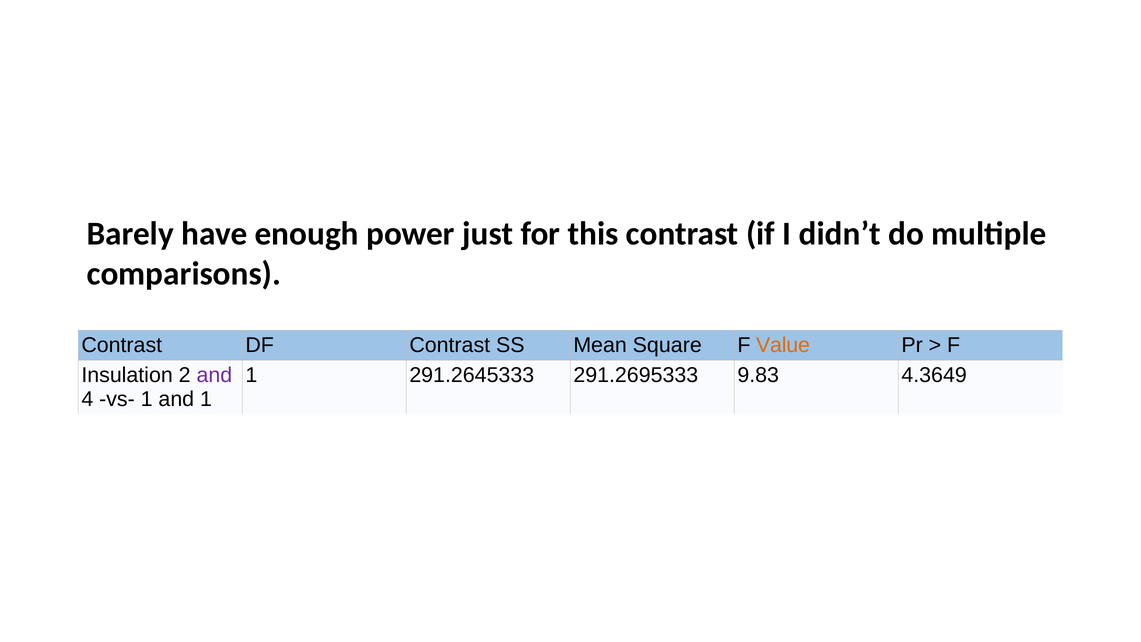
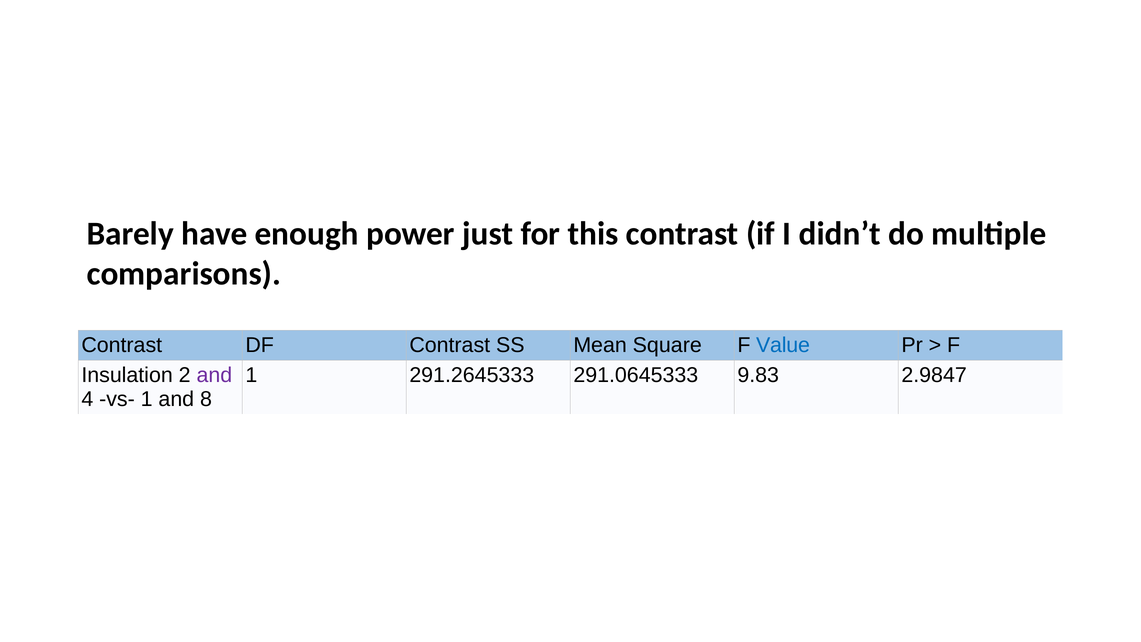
Value colour: orange -> blue (783, 345)
291.2695333: 291.2695333 -> 291.0645333 (636, 375)
4.3649: 4.3649 -> 2.9847 (934, 375)
and 1: 1 -> 8 (206, 399)
